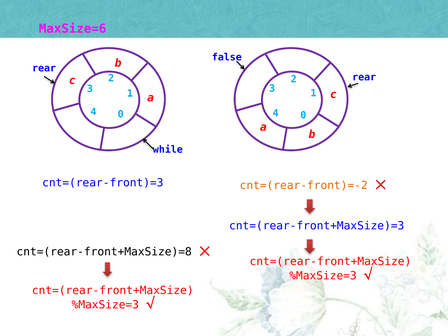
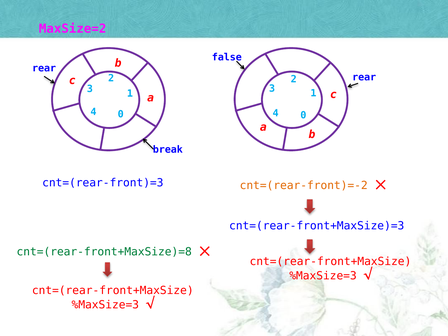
MaxSize=6: MaxSize=6 -> MaxSize=2 (73, 29)
while: while -> break (168, 150)
cnt=(rear-front+MaxSize)=8 colour: black -> green (104, 252)
